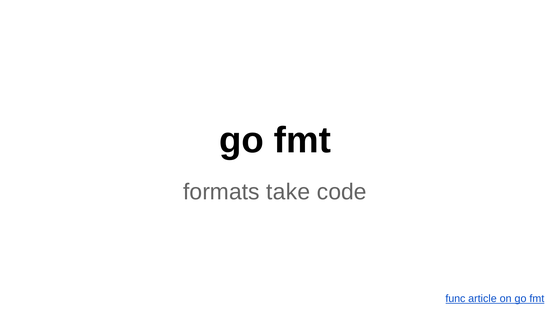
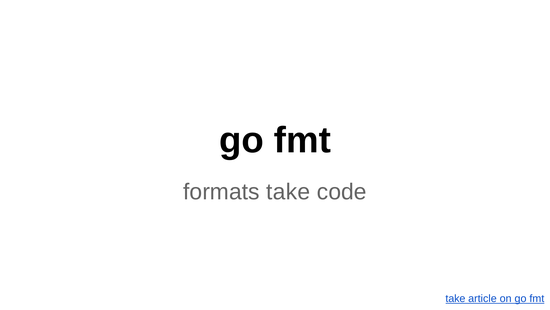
func: func -> take (455, 298)
